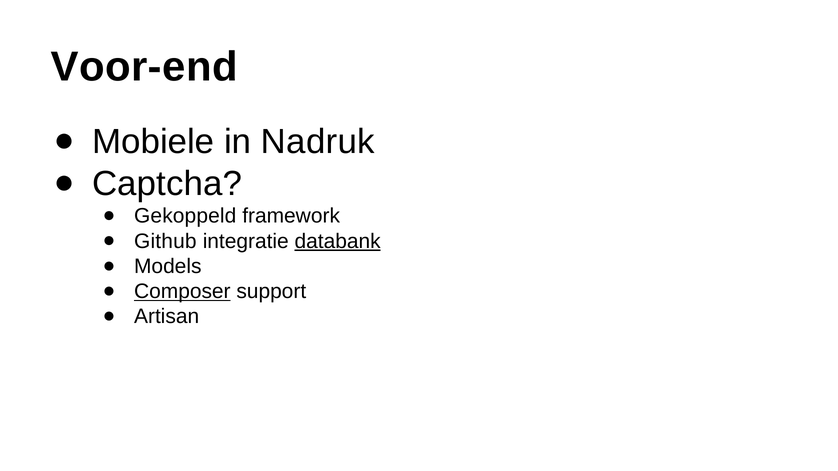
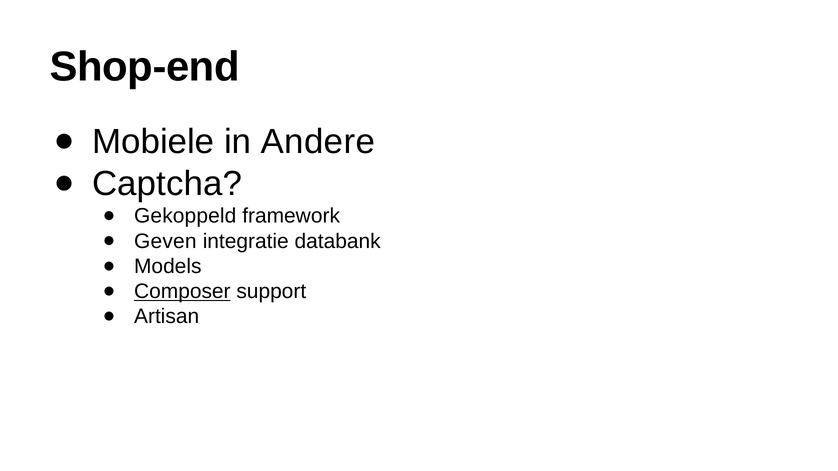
Voor-end: Voor-end -> Shop-end (145, 67)
Nadruk: Nadruk -> Andere (318, 142)
Github: Github -> Geven (165, 241)
databank underline: present -> none (338, 241)
